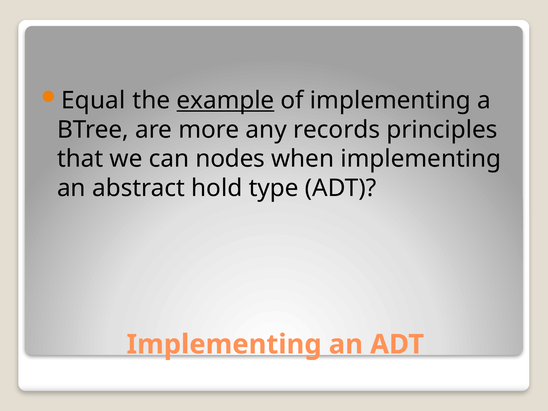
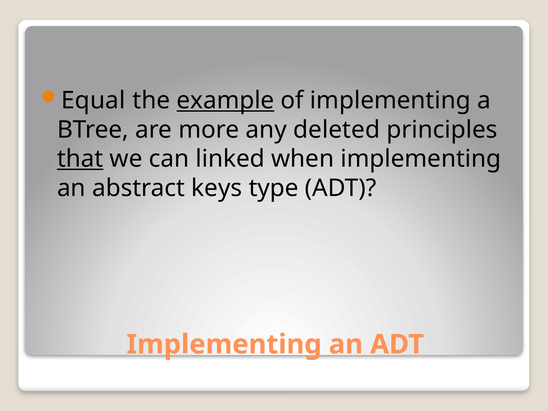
records: records -> deleted (337, 130)
that underline: none -> present (80, 159)
nodes: nodes -> linked (230, 159)
hold: hold -> keys (217, 188)
